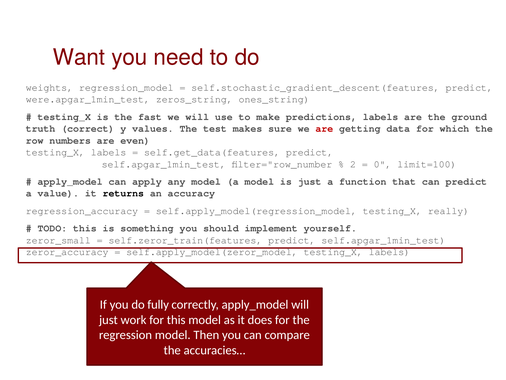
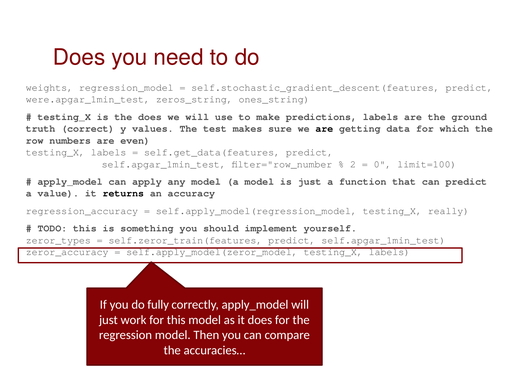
Want: Want -> Does (79, 57)
the fast: fast -> does (150, 117)
are colour: red -> black (324, 128)
zeror_small: zeror_small -> zeror_types (58, 240)
